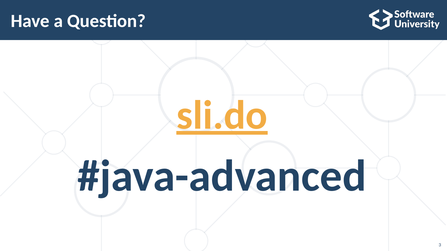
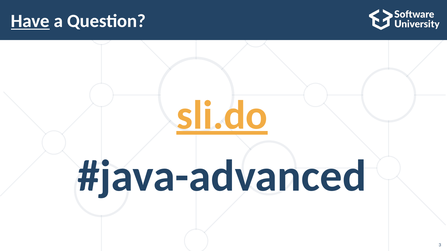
Have underline: none -> present (30, 21)
